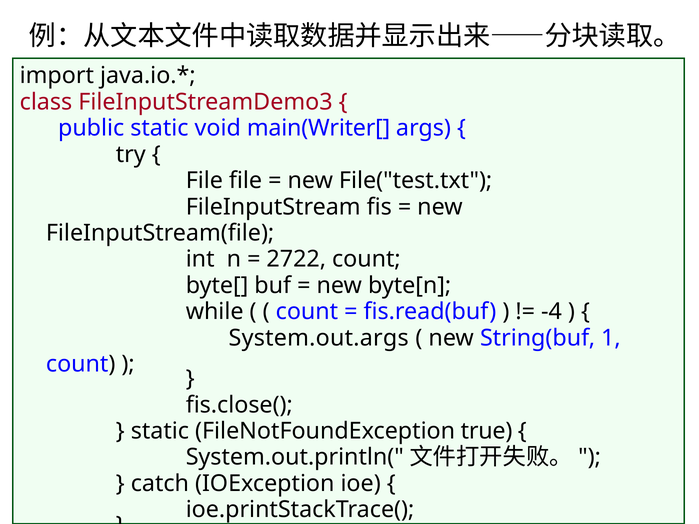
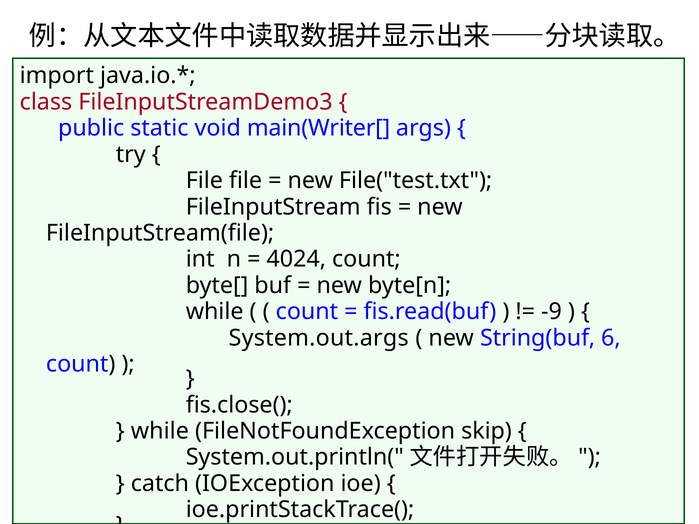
2722: 2722 -> 4024 (296, 259)
-4: -4 -> -9 (551, 312)
1: 1 -> 6 (611, 338)
static: static -> while (160, 431)
true: true -> skip (486, 431)
